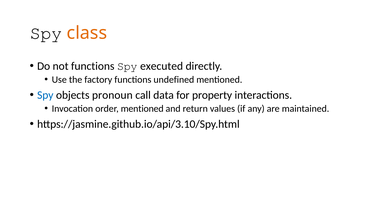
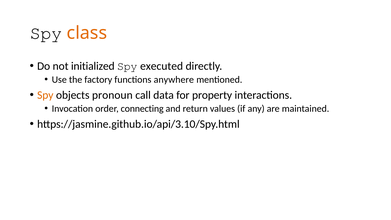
not functions: functions -> initialized (93, 66)
undefined: undefined -> anywhere (174, 80)
Spy colour: blue -> orange (45, 95)
order mentioned: mentioned -> connecting (142, 109)
